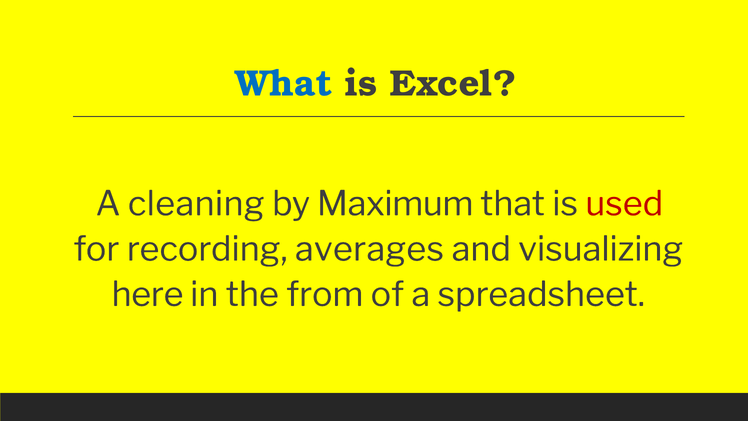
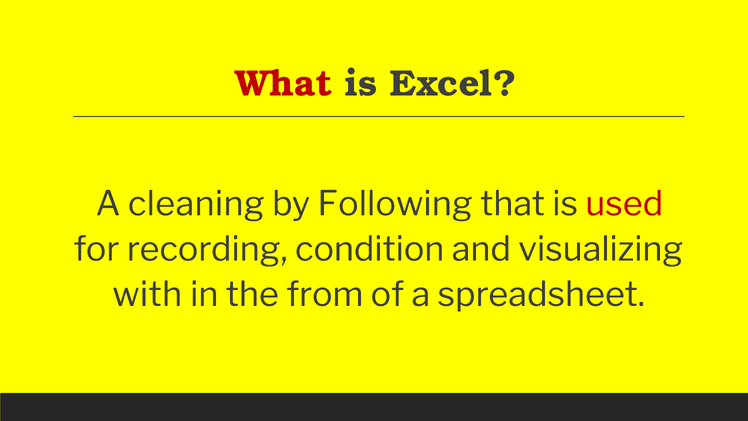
What colour: blue -> red (284, 84)
Maximum: Maximum -> Following (395, 204)
averages: averages -> condition (370, 249)
here: here -> with (147, 294)
